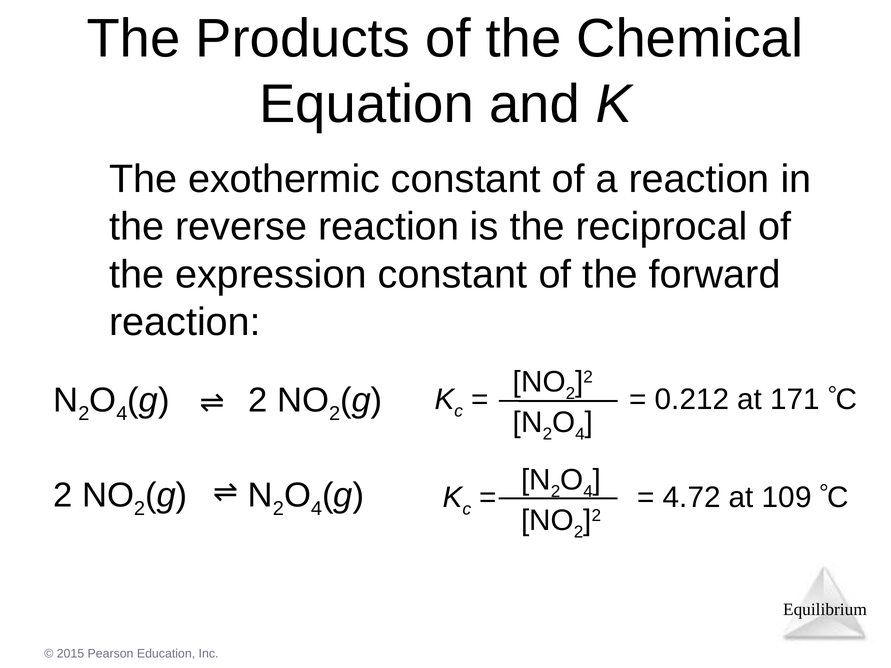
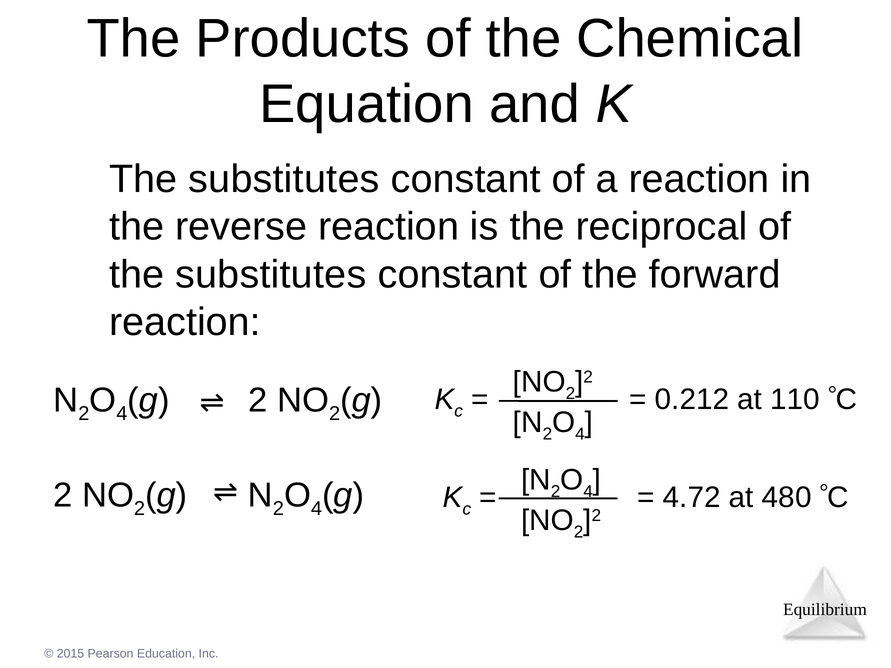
exothermic: exothermic -> substitutes (284, 179)
expression: expression -> substitutes (271, 275)
171: 171 -> 110 (795, 400)
109: 109 -> 480 (787, 498)
